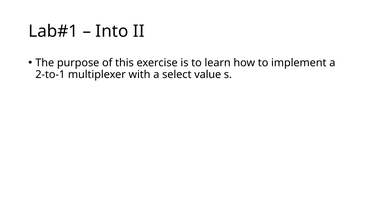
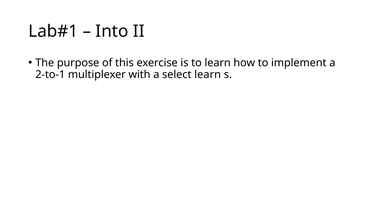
select value: value -> learn (208, 75)
